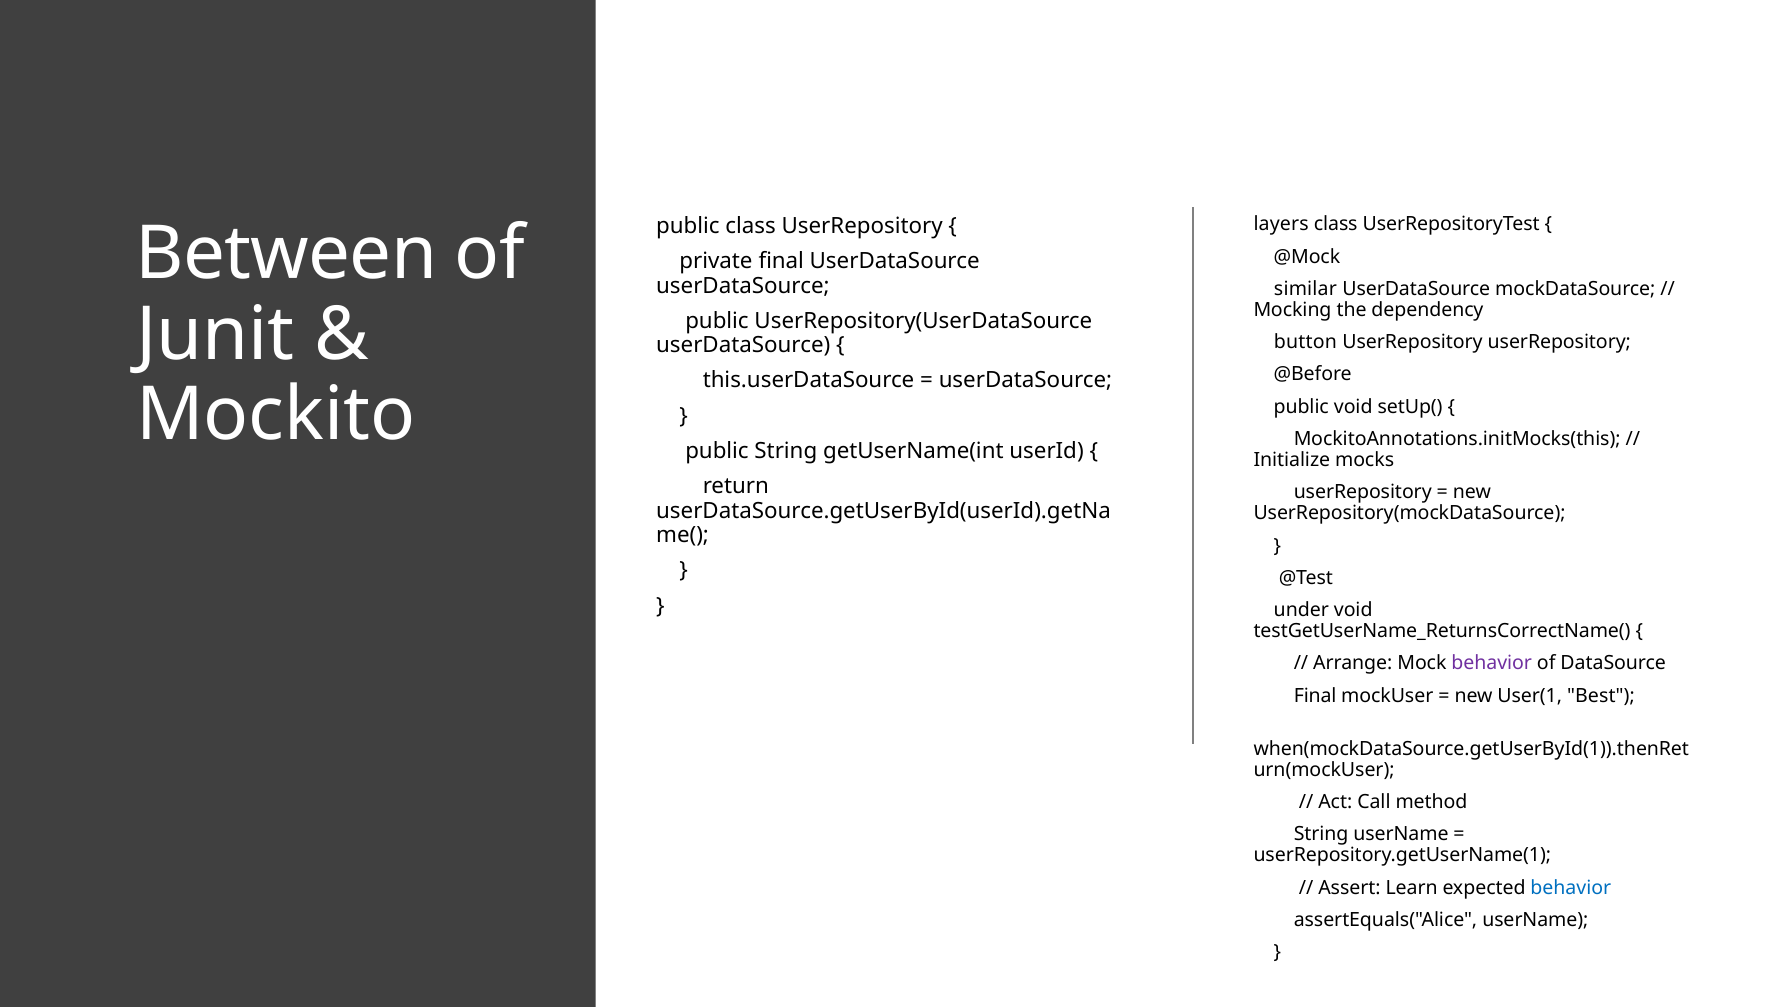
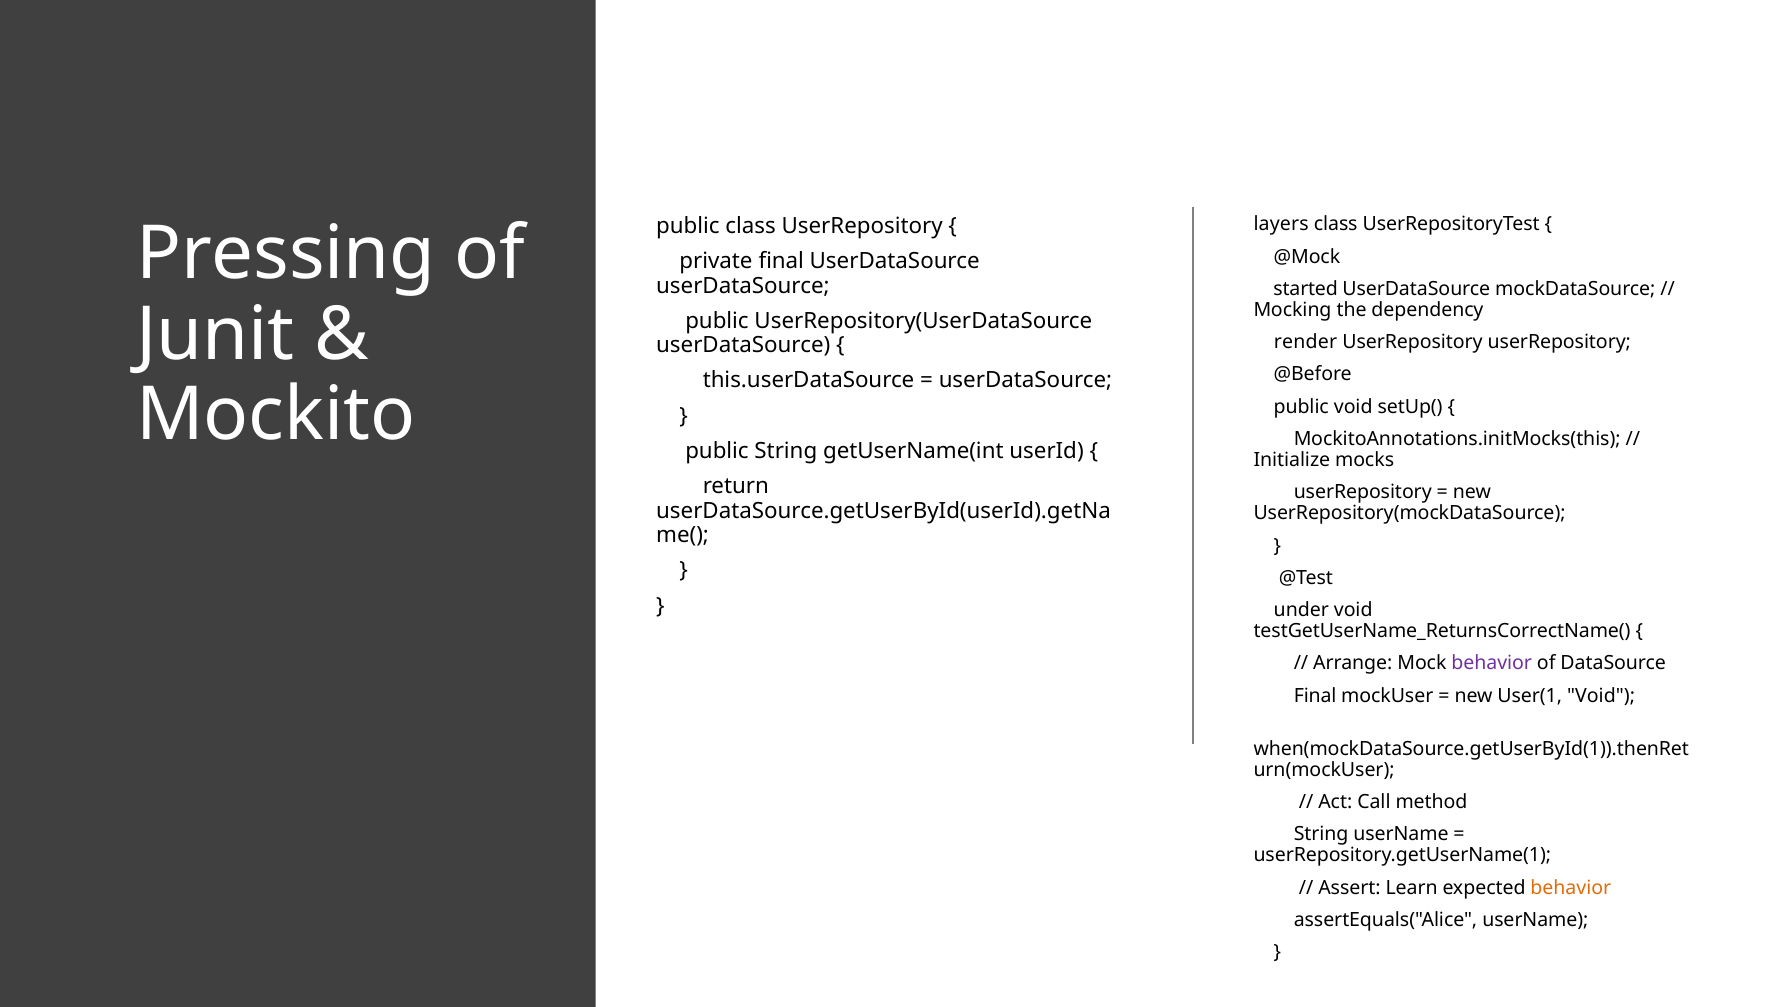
Between: Between -> Pressing (286, 254)
similar: similar -> started (1306, 289)
button: button -> render (1305, 342)
User(1 Best: Best -> Void (1601, 695)
behavior colour: blue -> orange (1571, 887)
